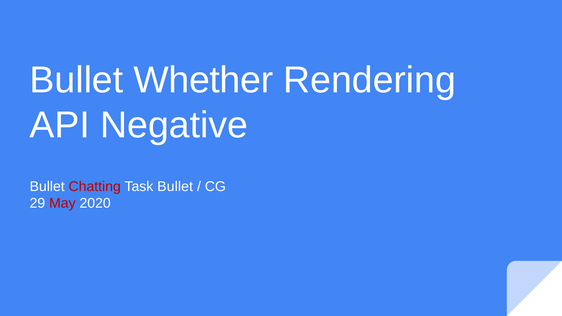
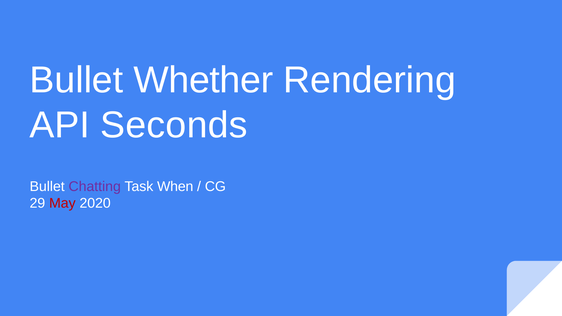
Negative: Negative -> Seconds (174, 125)
Chatting colour: red -> purple (95, 186)
Task Bullet: Bullet -> When (175, 186)
